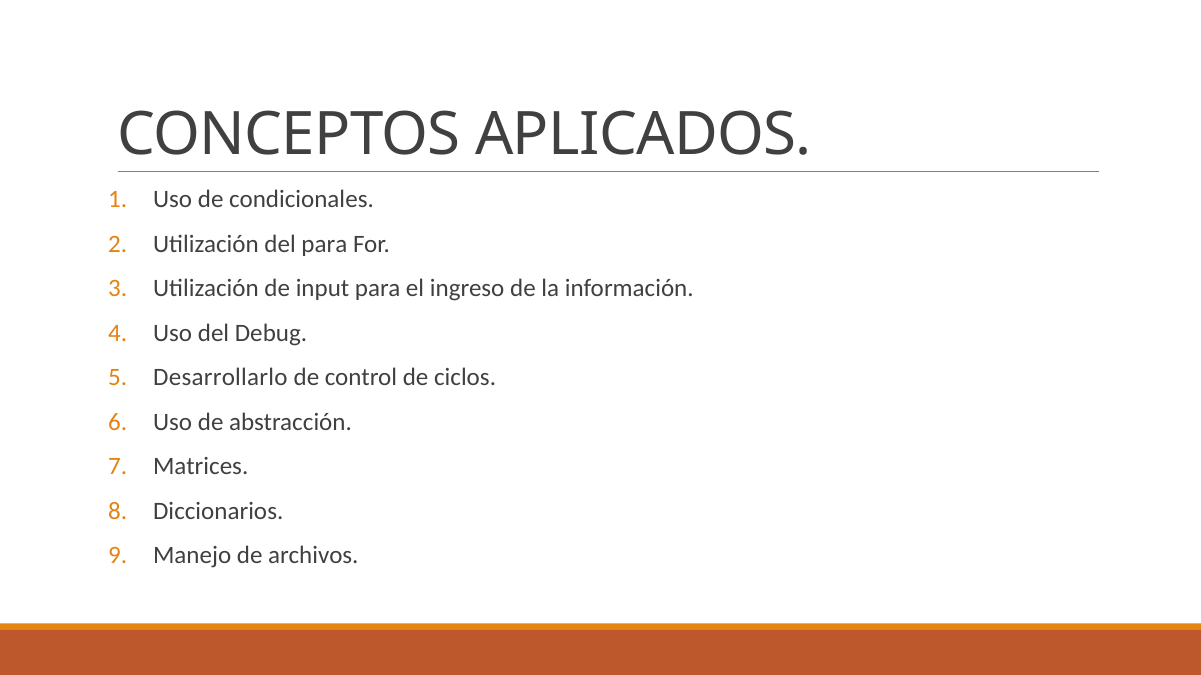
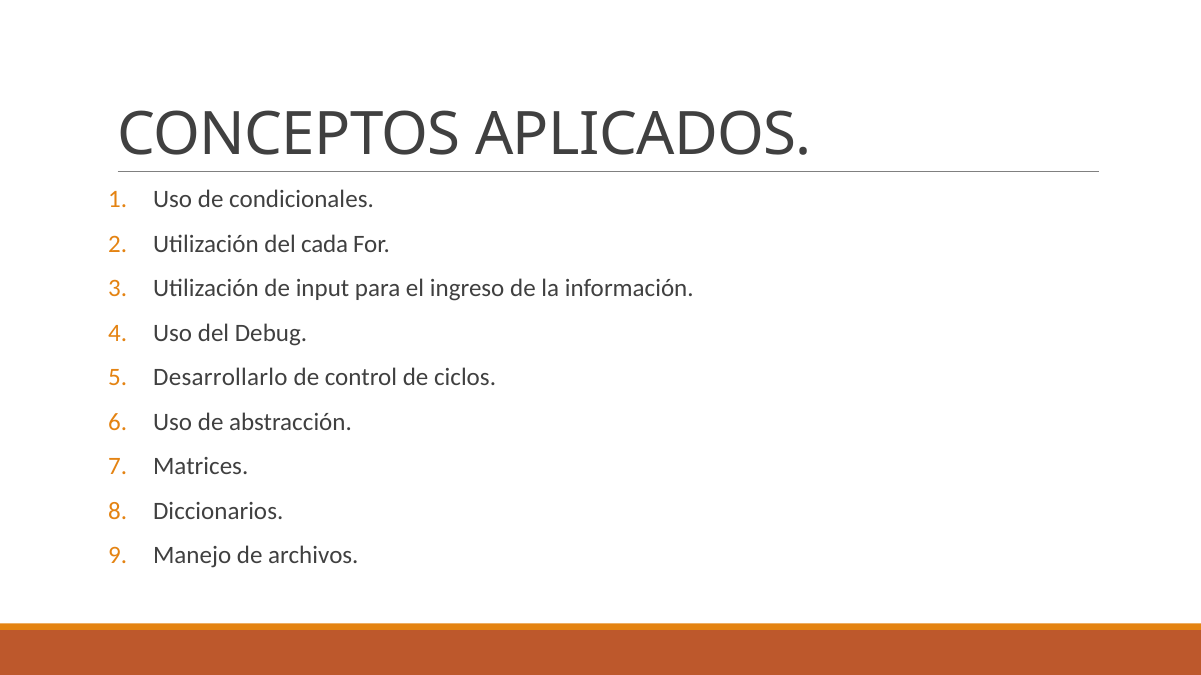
del para: para -> cada (325, 244)
